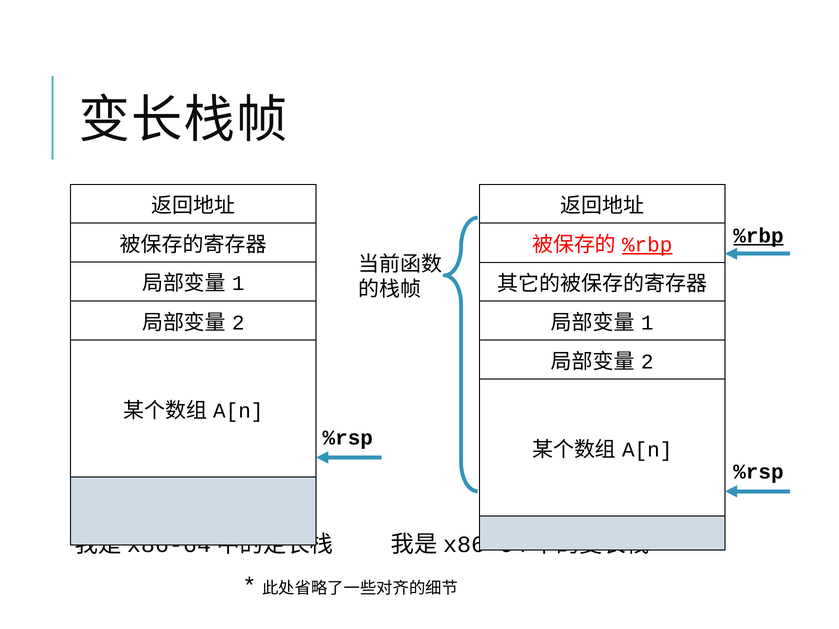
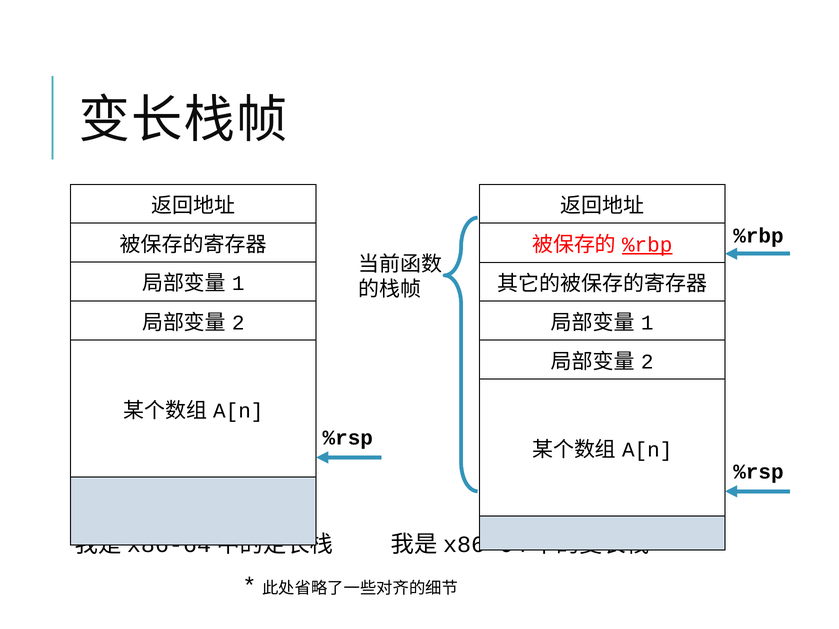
%rbp underline: present -> none (758, 236)
